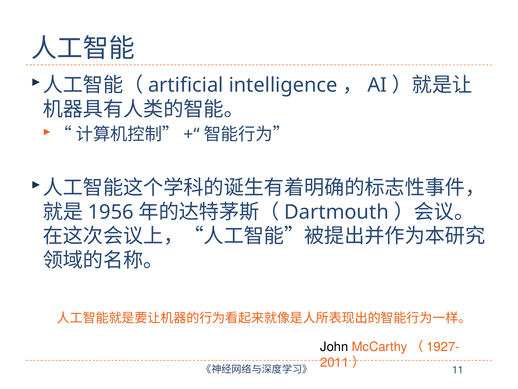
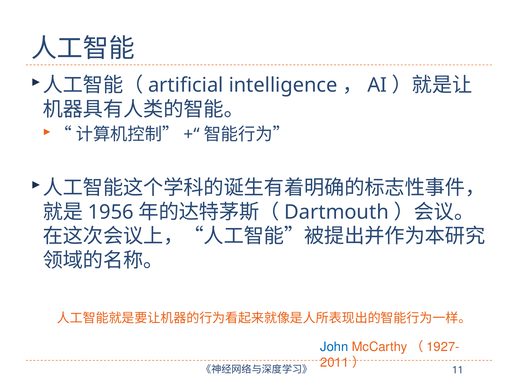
John colour: black -> blue (334, 346)
